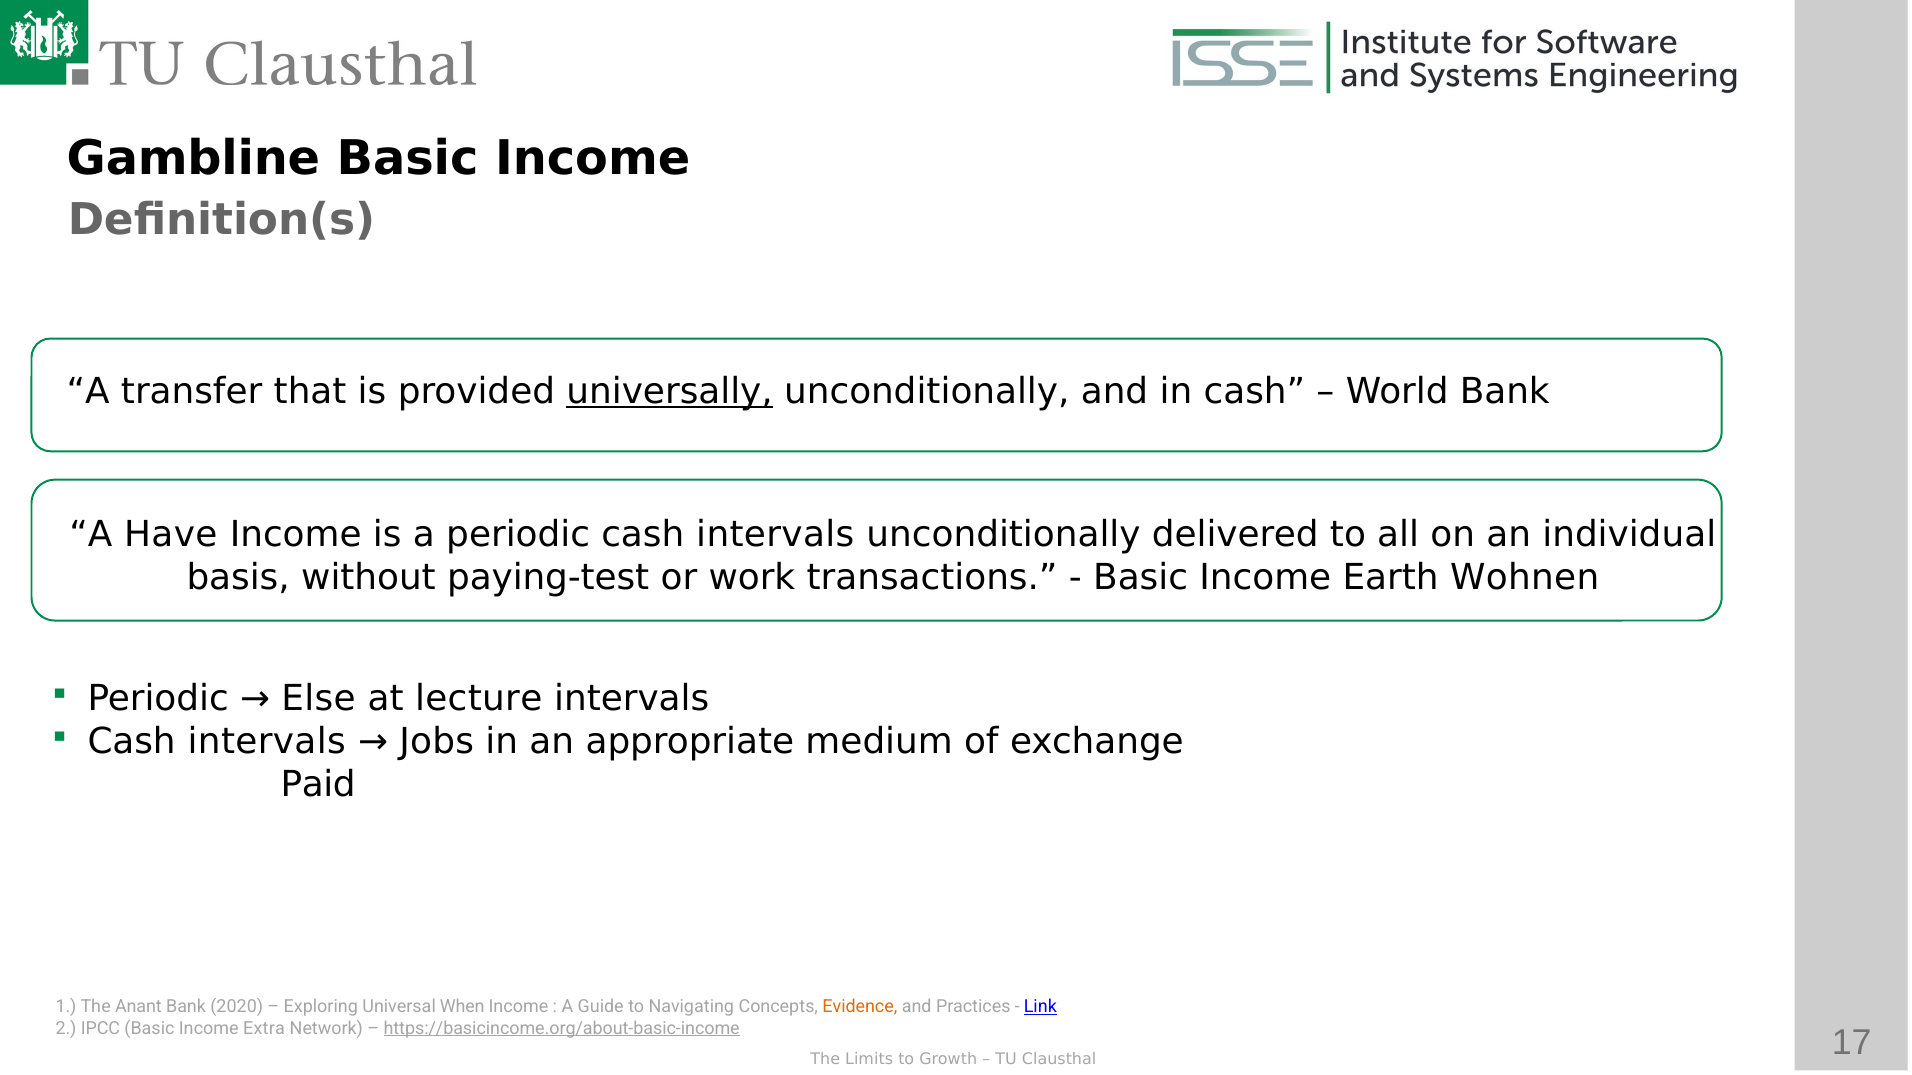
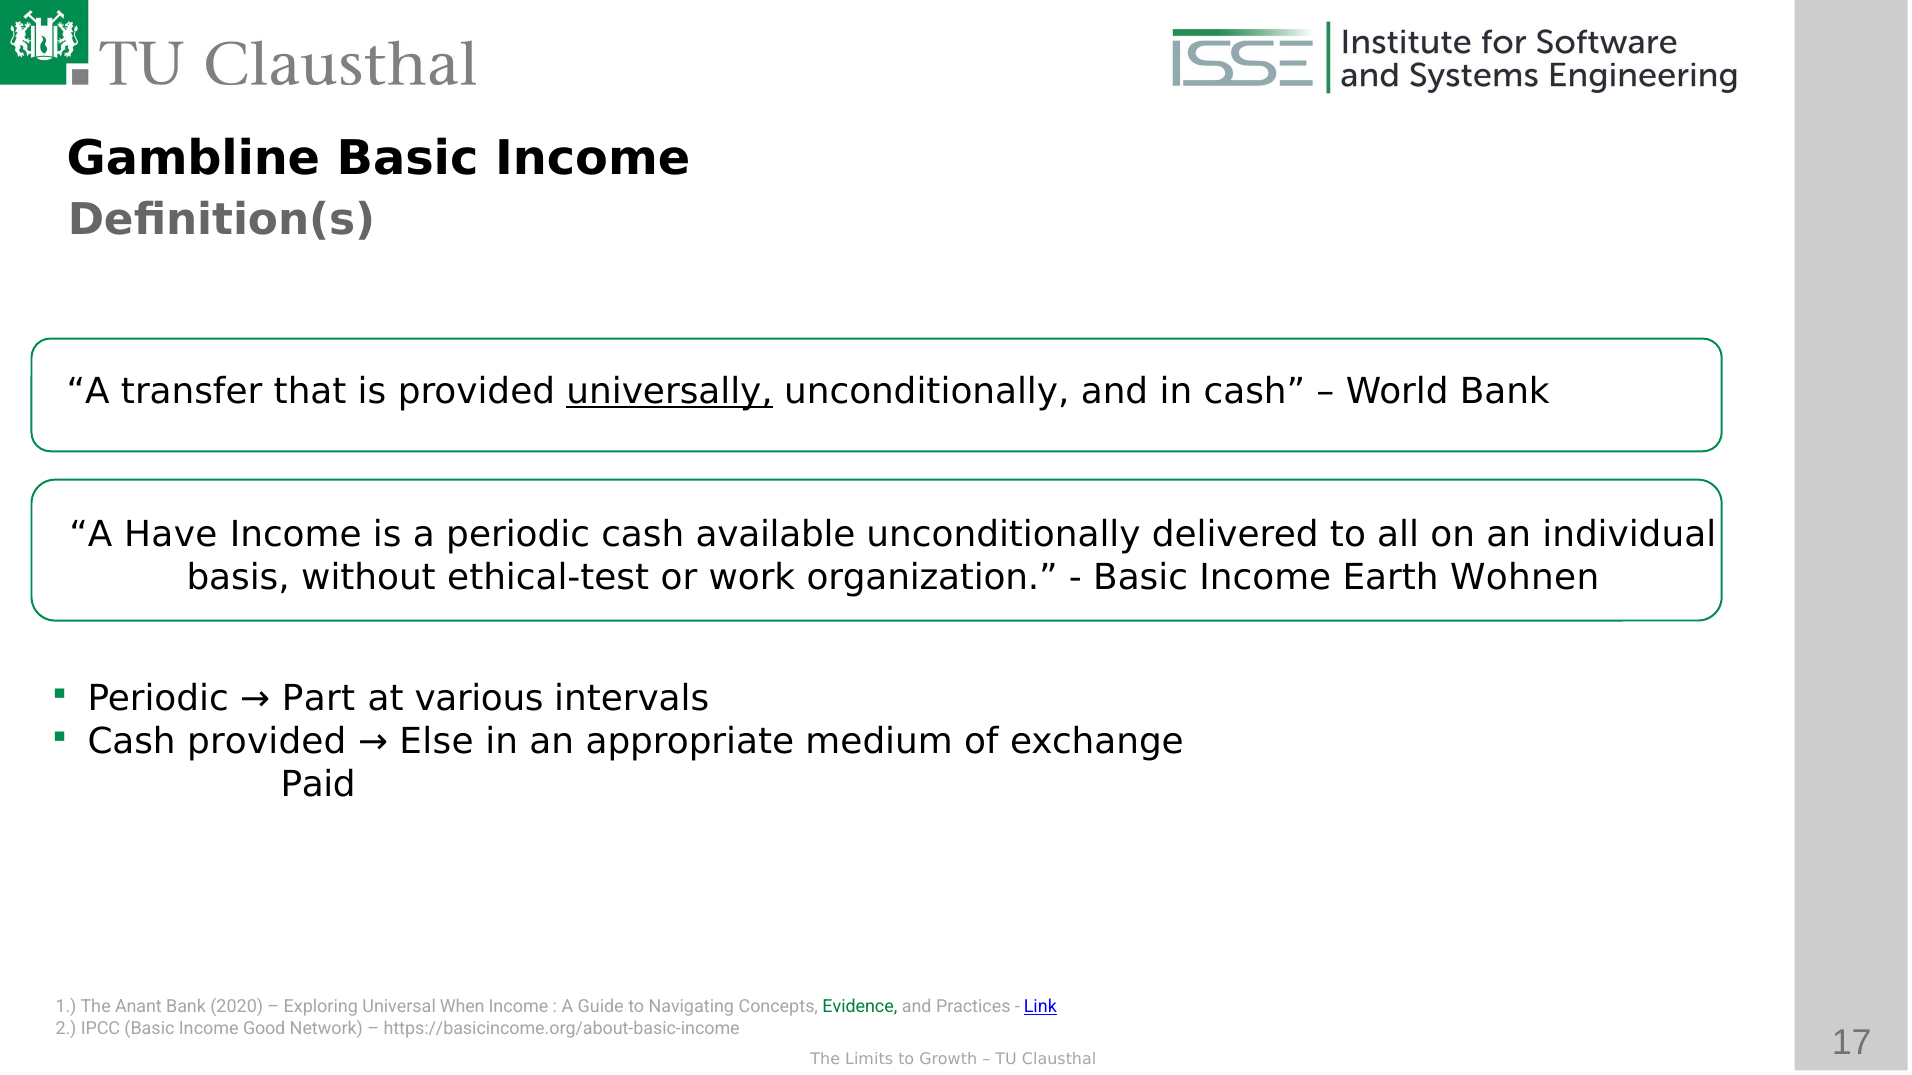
periodic cash intervals: intervals -> available (776, 535)
paying-test: paying-test -> ethical-test (548, 578)
transactions: transactions -> organization (932, 578)
Else: Else -> Part (319, 699)
lecture: lecture -> various (479, 699)
intervals: intervals -> provided (267, 742)
Jobs: Jobs -> Else (437, 742)
Evidence colour: orange -> green (860, 1007)
Extra: Extra -> Good (264, 1029)
https://basicincome.org/about-basic-income underline: present -> none (562, 1029)
